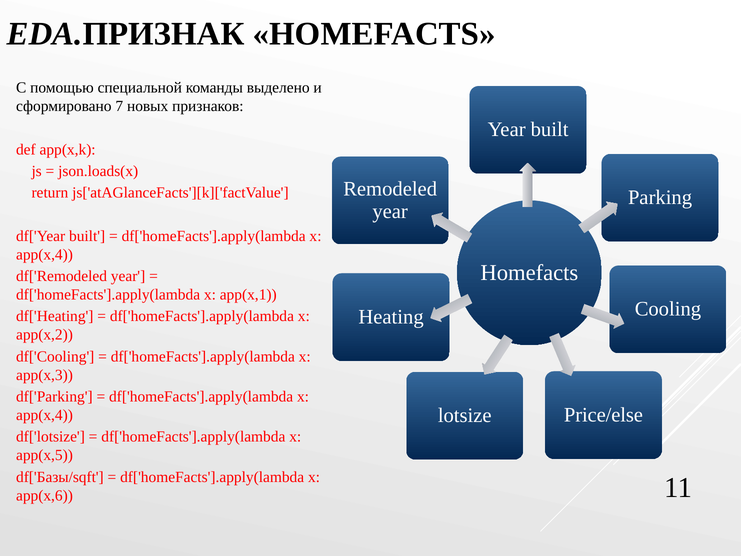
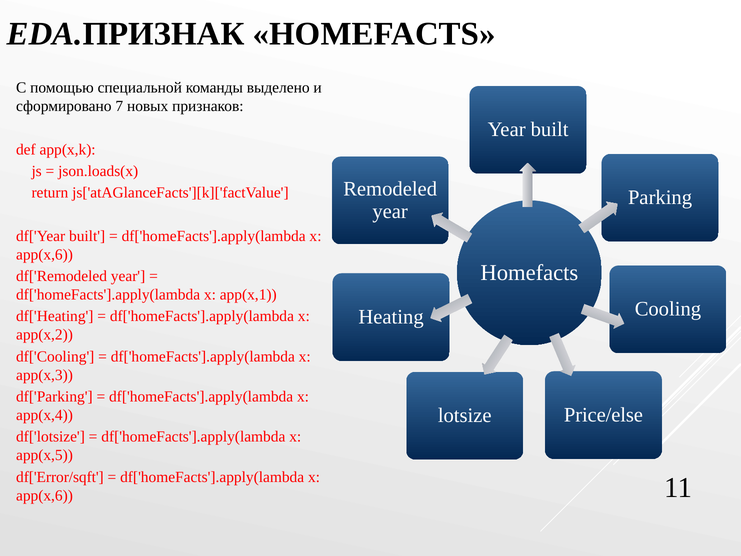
app(x,4: app(x,4 -> app(x,6 (45, 254)
df['Базы/sqft: df['Базы/sqft -> df['Error/sqft (60, 477)
